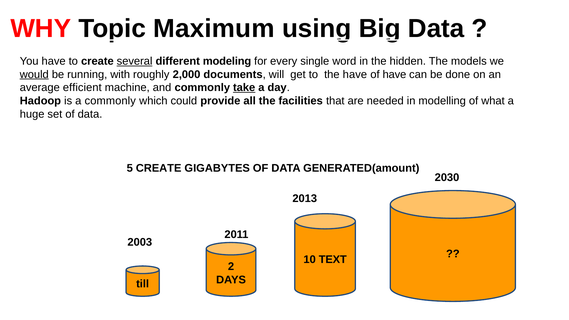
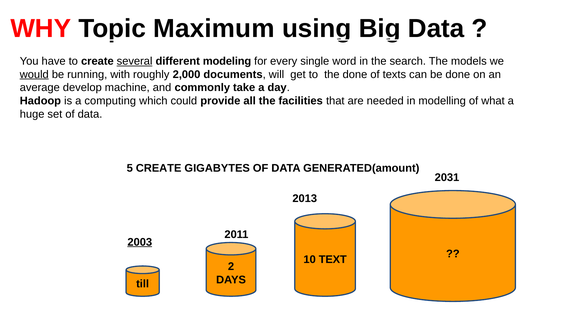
hidden: hidden -> search (408, 61)
the have: have -> done (355, 74)
of have: have -> texts (394, 74)
efficient: efficient -> develop (82, 88)
take underline: present -> none (244, 88)
a commonly: commonly -> computing (110, 101)
2030: 2030 -> 2031 (447, 178)
2003 underline: none -> present (140, 242)
